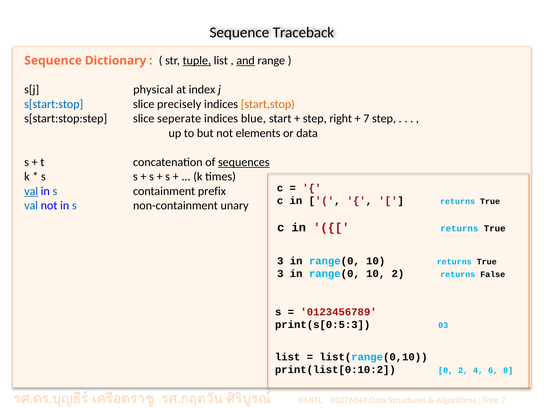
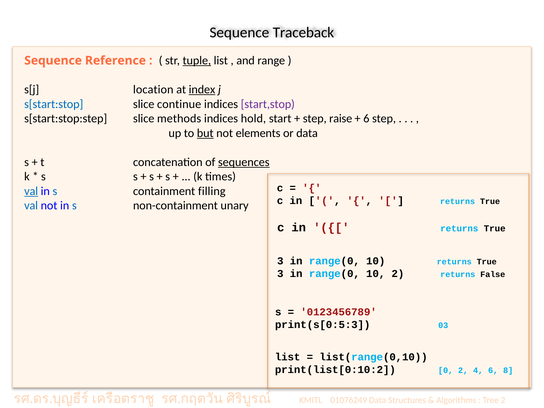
Dictionary: Dictionary -> Reference (115, 61)
and underline: present -> none (246, 61)
physical: physical -> location (153, 90)
index underline: none -> present (202, 90)
precisely: precisely -> continue (179, 104)
start,stop colour: orange -> purple (268, 104)
seperate: seperate -> methods (179, 119)
blue: blue -> hold (253, 119)
right: right -> raise (341, 119)
7: 7 -> 6 (366, 119)
but underline: none -> present (205, 133)
prefix: prefix -> filling (212, 191)
